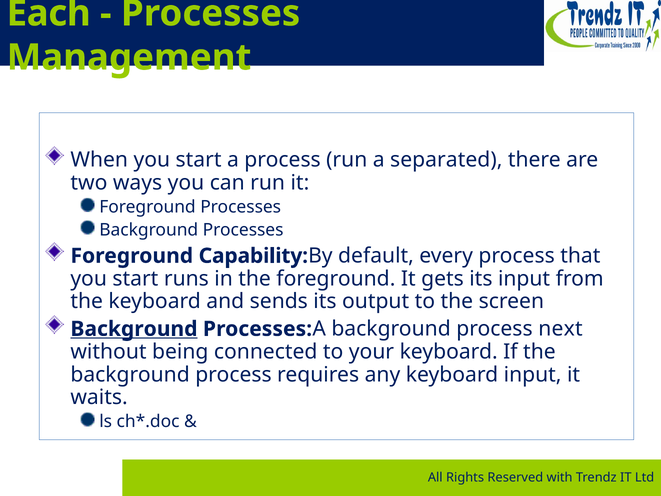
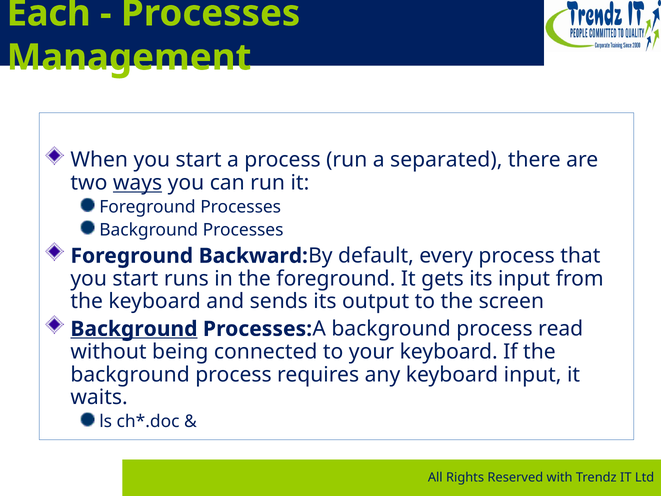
ways underline: none -> present (138, 183)
Capability: Capability -> Backward (253, 256)
next: next -> read (561, 329)
